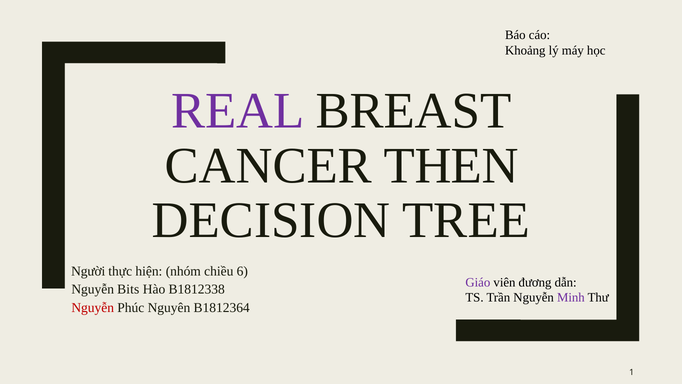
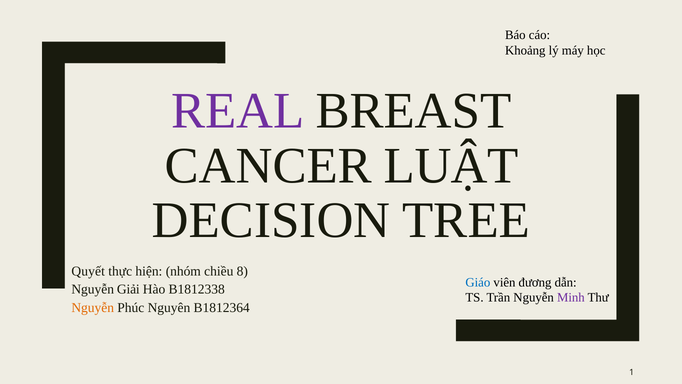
THEN: THEN -> LUẬT (451, 165)
Người: Người -> Quyết (88, 271)
6: 6 -> 8 (242, 271)
Giáo colour: purple -> blue (478, 282)
Bits: Bits -> Giải (128, 289)
Nguyễn colour: red -> orange (93, 307)
